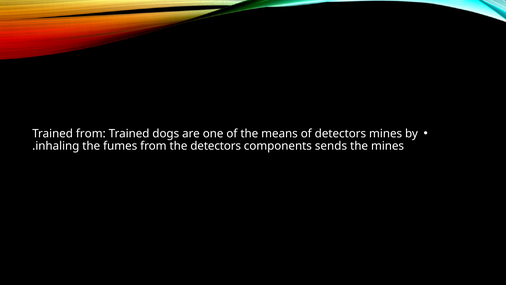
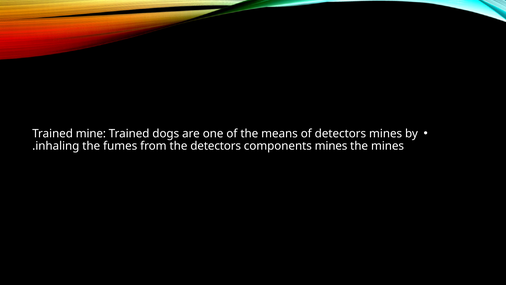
Trained from: from -> mine (91, 133)
components sends: sends -> mines (331, 146)
